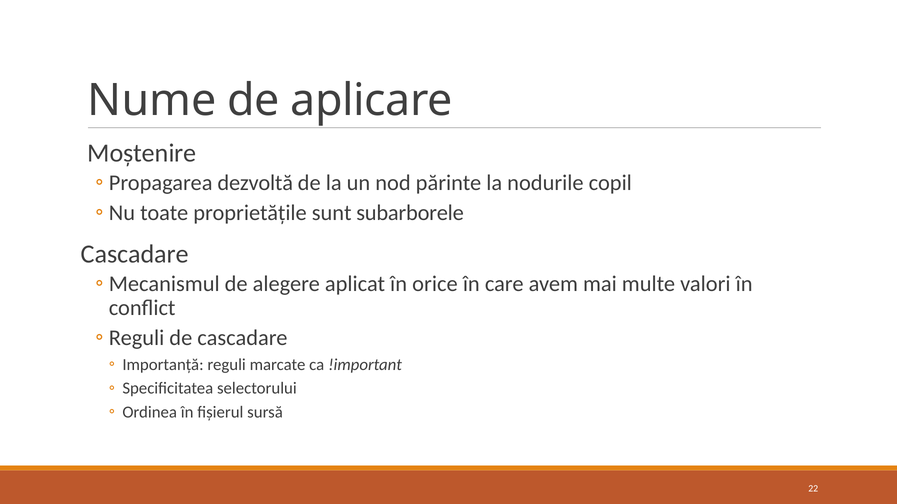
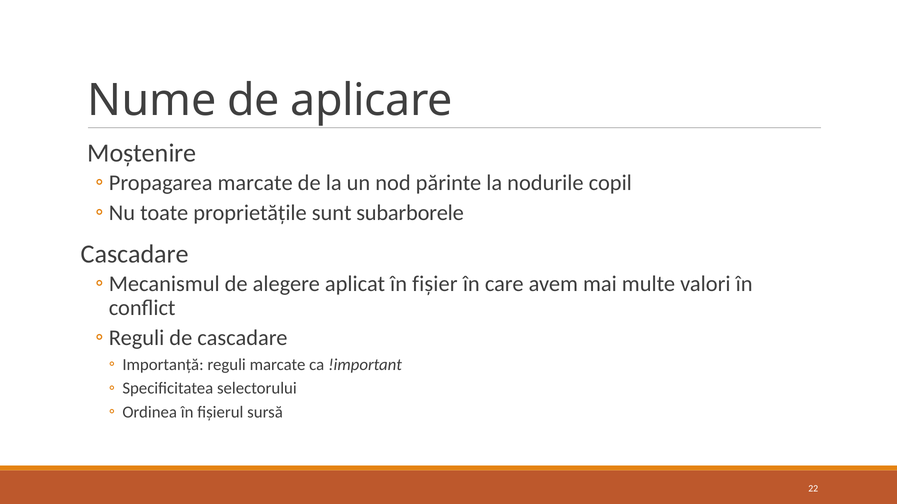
dezvoltă: dezvoltă -> marcate (255, 183)
orice: orice -> fișier (435, 284)
